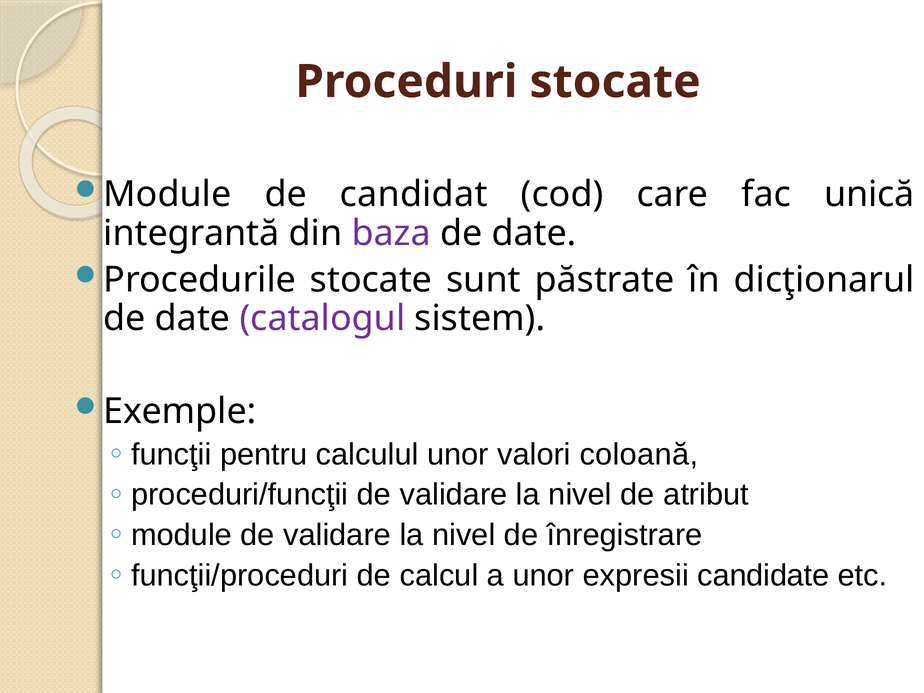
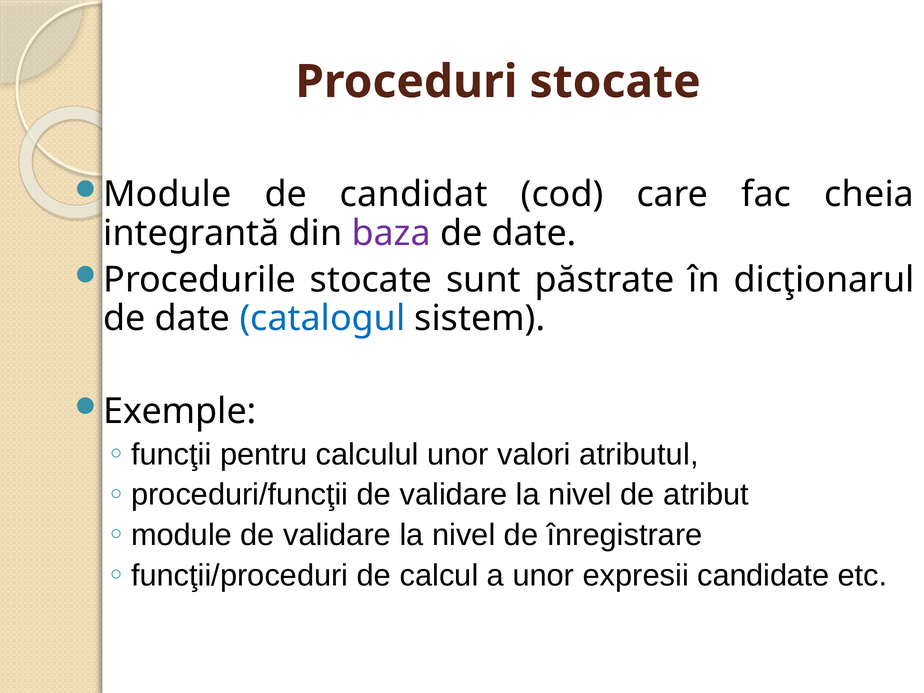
unică: unică -> cheia (869, 195)
catalogul colour: purple -> blue (322, 318)
coloană: coloană -> atributul (639, 454)
